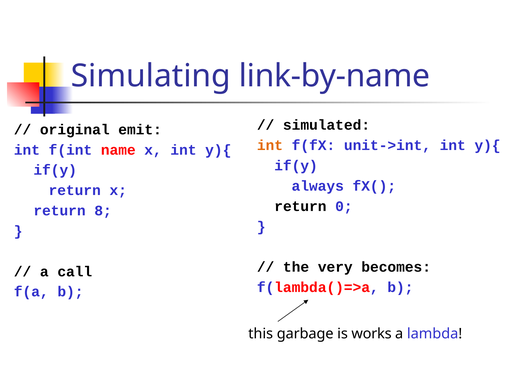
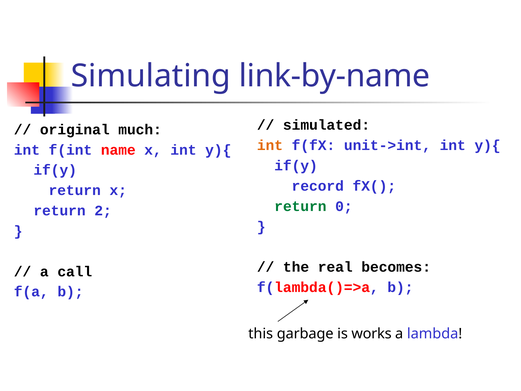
emit: emit -> much (140, 130)
always: always -> record (318, 186)
return colour: black -> green (300, 206)
8: 8 -> 2 (103, 211)
very: very -> real (335, 267)
